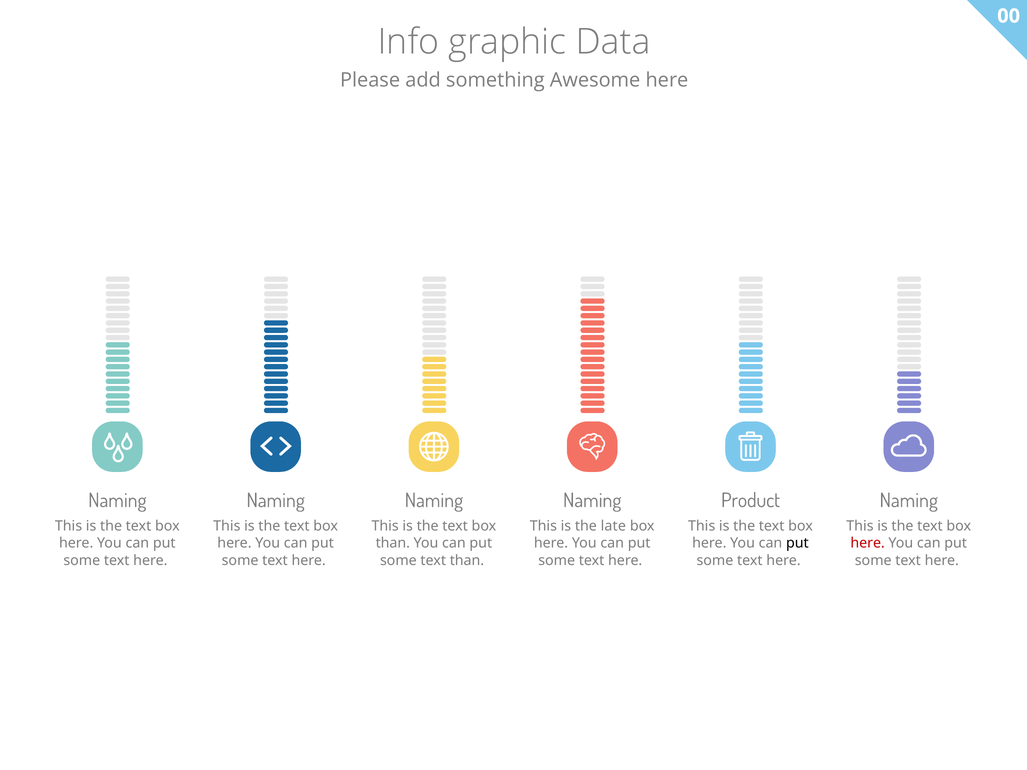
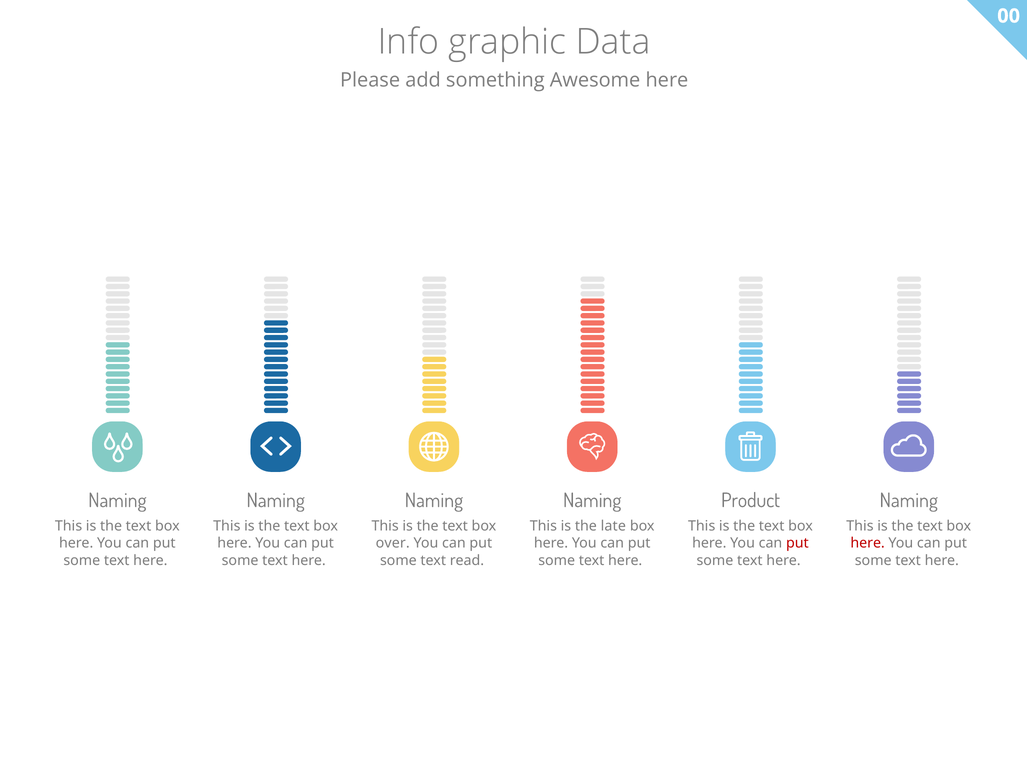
than: than -> over (393, 543)
put colour: black -> red (797, 543)
text than: than -> read (467, 561)
